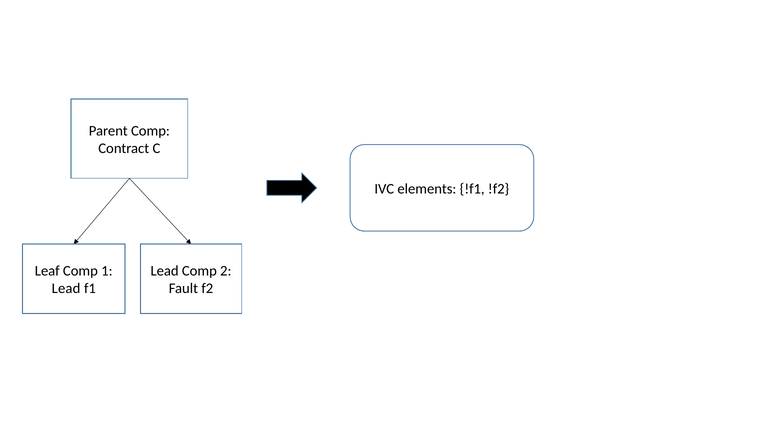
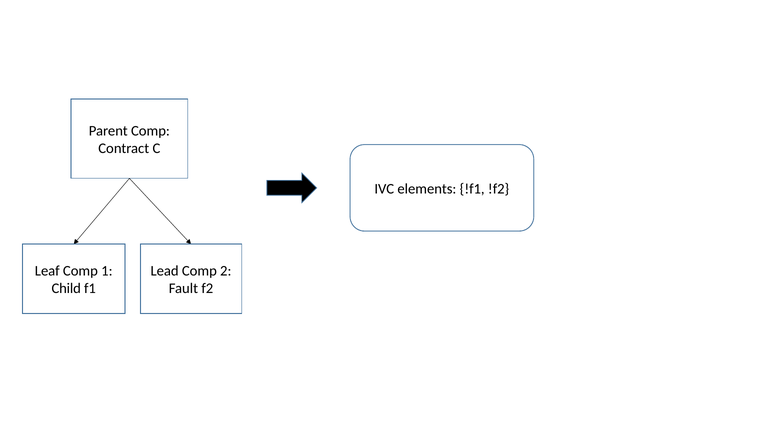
Lead: Lead -> Child (66, 289)
